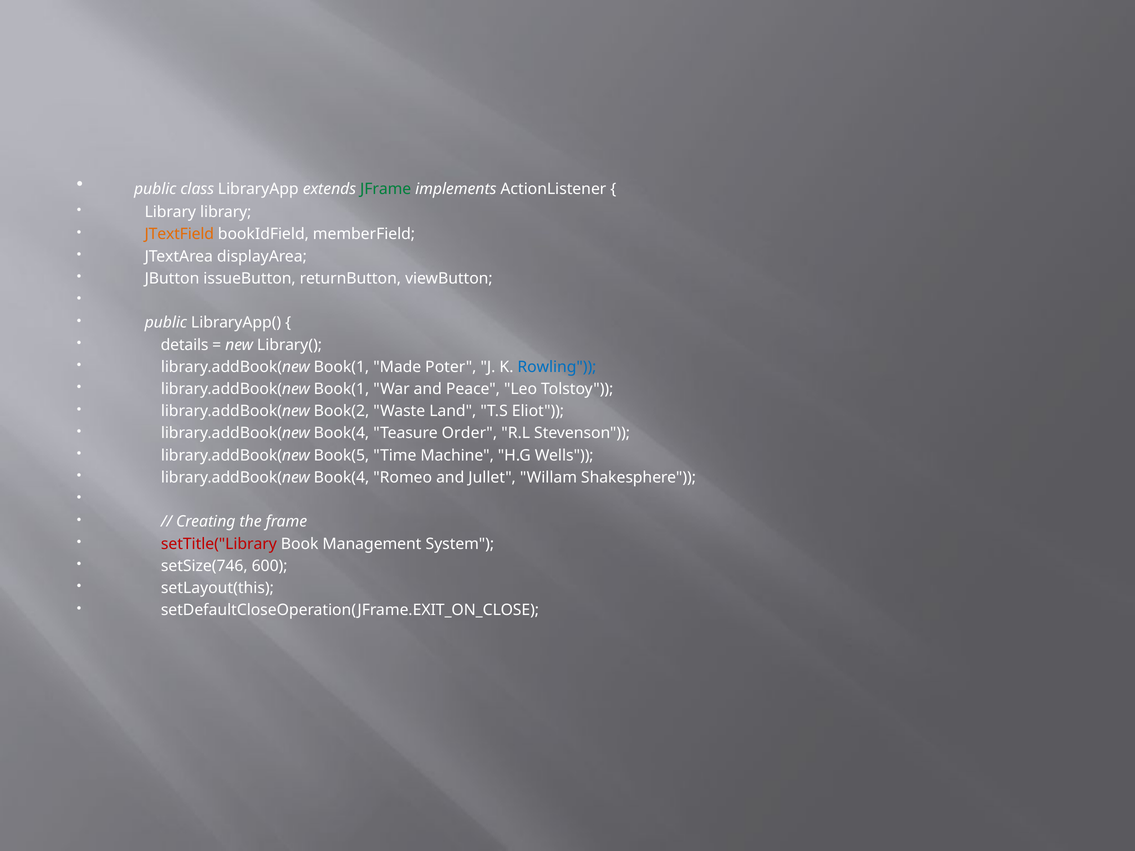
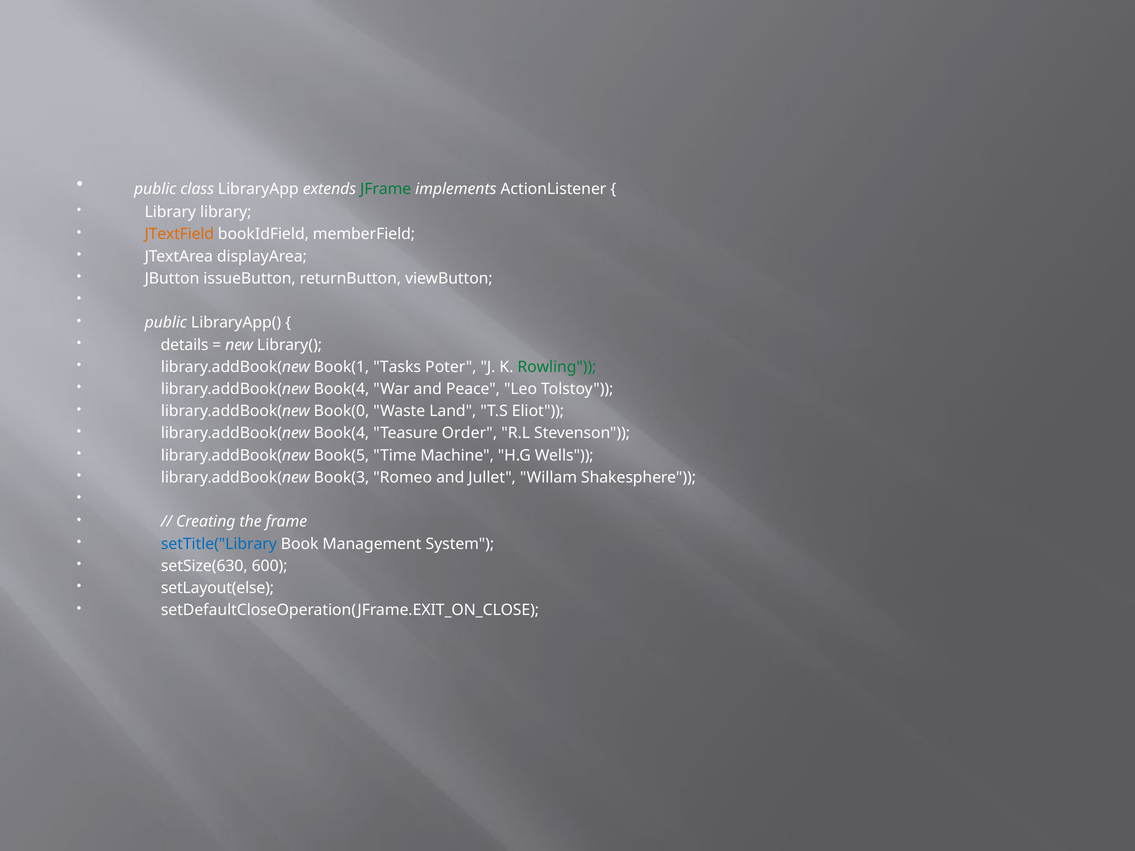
Made: Made -> Tasks (397, 367)
Rowling colour: blue -> green (557, 367)
Book(1: Book(1 -> Book(4 (341, 389)
Book(2: Book(2 -> Book(0 (341, 411)
Book(4: Book(4 -> Book(3 (341, 478)
setTitle("Library colour: red -> blue (219, 544)
setSize(746: setSize(746 -> setSize(630 (204, 566)
setLayout(this: setLayout(this -> setLayout(else (217, 588)
